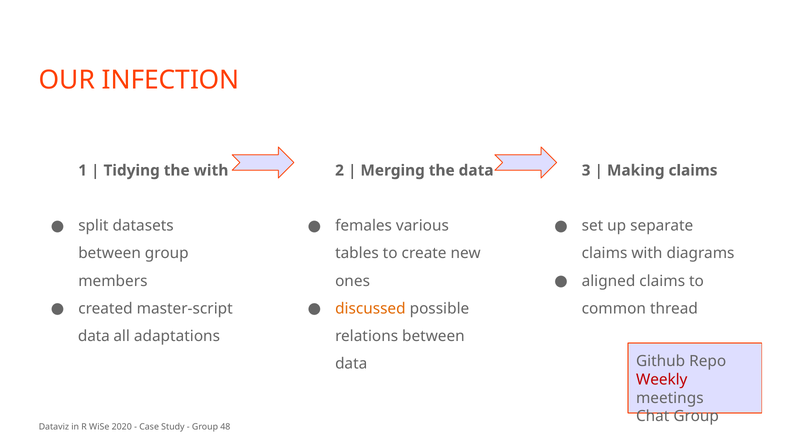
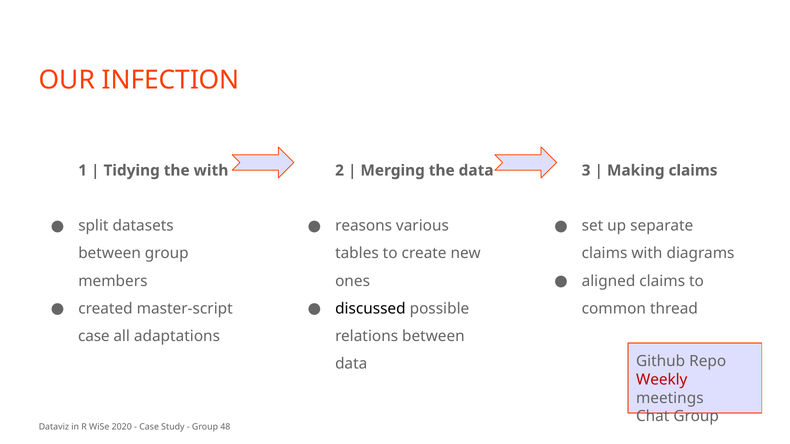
females: females -> reasons (364, 226)
discussed colour: orange -> black (370, 309)
data: data -> case (94, 336)
